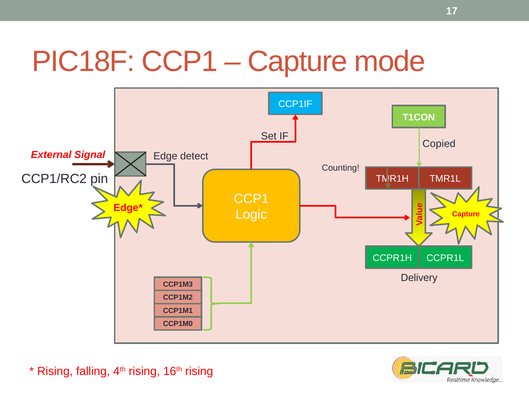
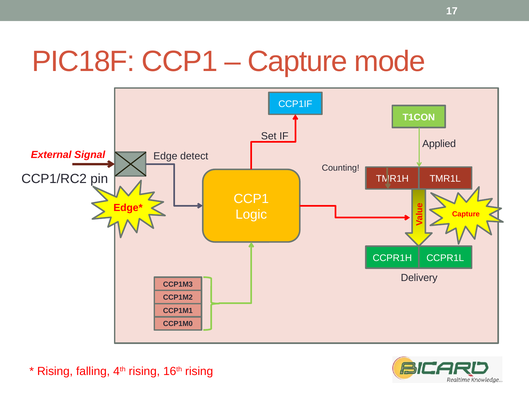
Copied: Copied -> Applied (439, 144)
